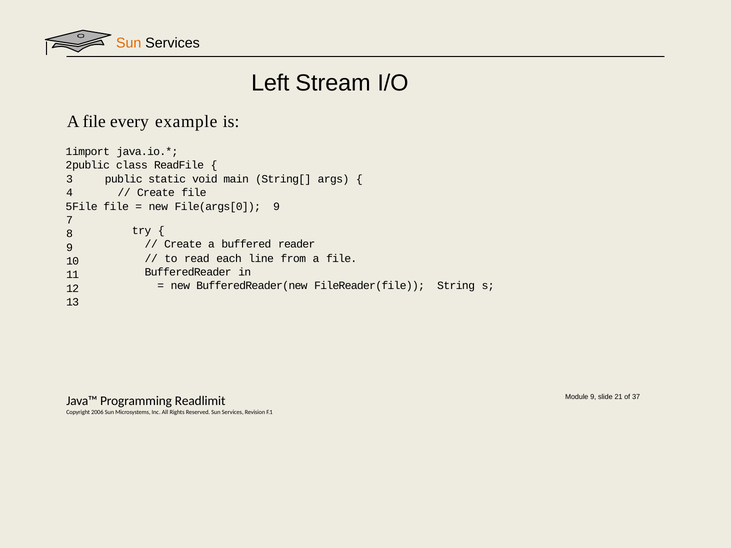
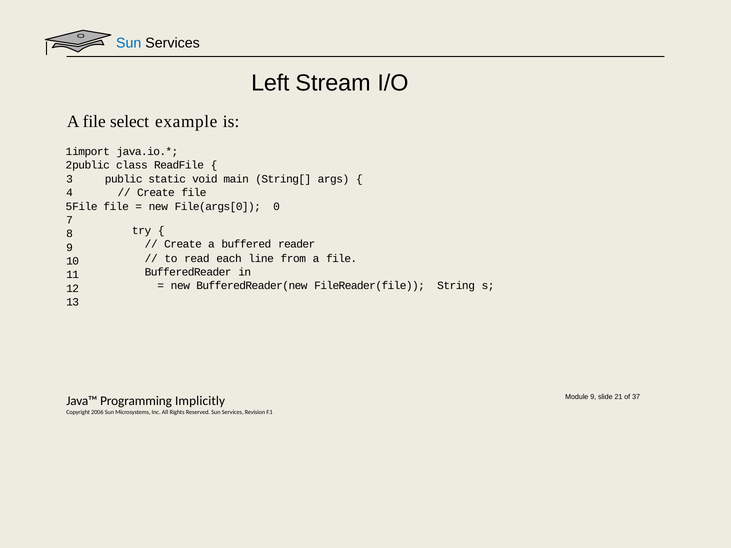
Sun colour: orange -> blue (129, 43)
every: every -> select (129, 122)
File(args[0 9: 9 -> 0 (277, 207)
Readlimit: Readlimit -> Implicitly (200, 401)
